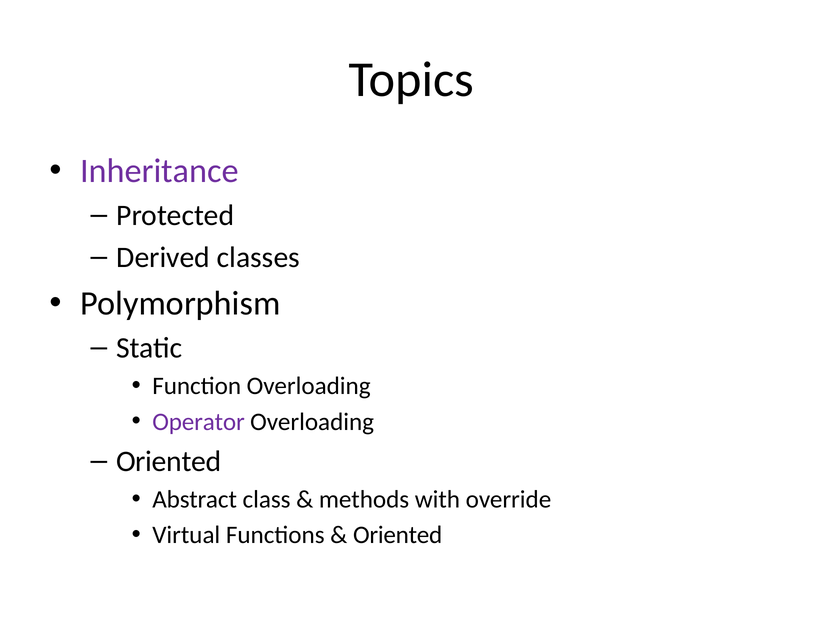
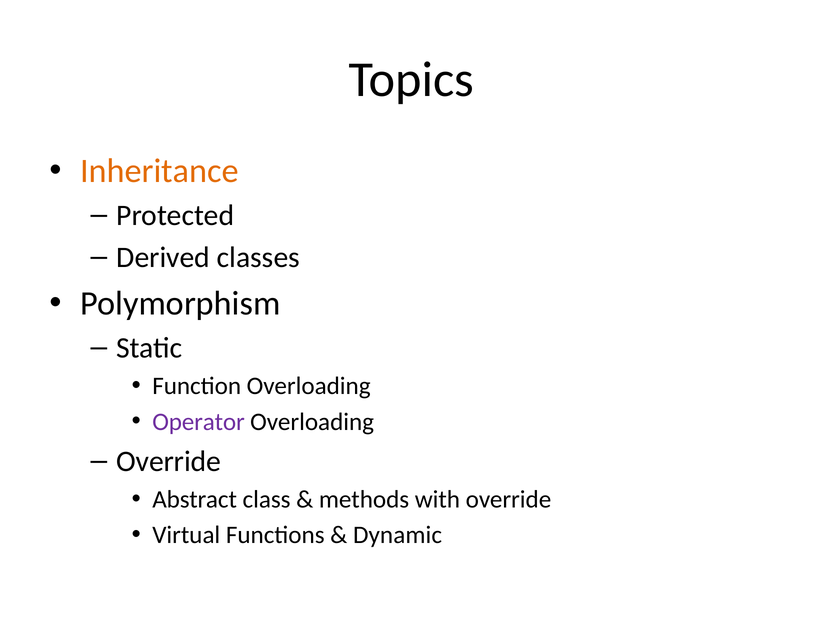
Inheritance colour: purple -> orange (159, 171)
Oriented: Oriented -> Override (169, 462)
Oriented: Oriented -> Dynamic (398, 535)
